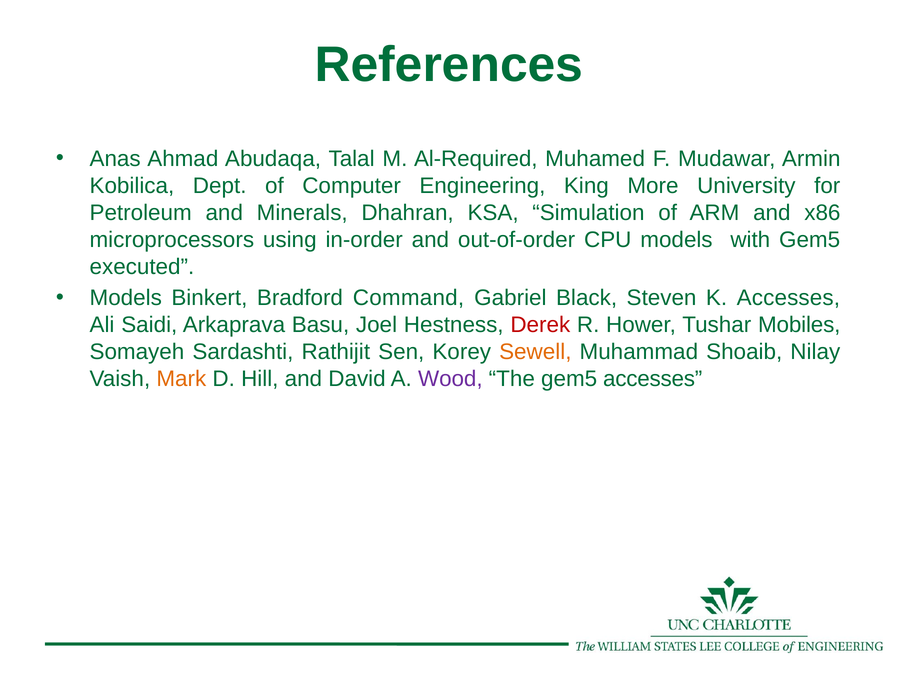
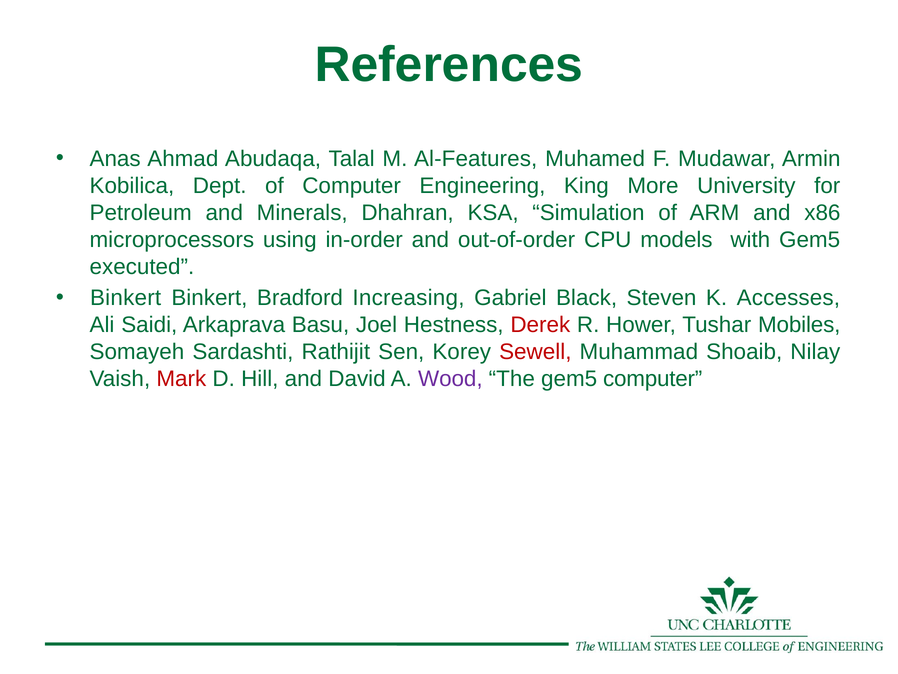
Al-Required: Al-Required -> Al-Features (476, 159)
Models: Models -> Binkert (126, 298)
Command: Command -> Increasing (409, 298)
Sewell colour: orange -> red (535, 352)
Mark colour: orange -> red (181, 379)
gem5 accesses: accesses -> computer (653, 379)
